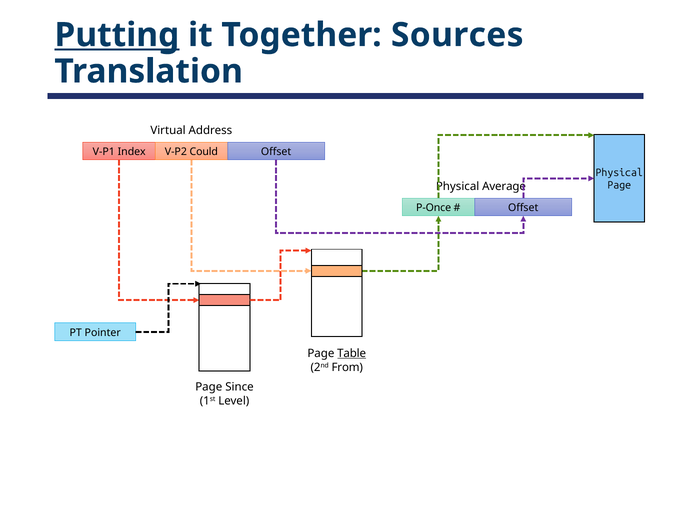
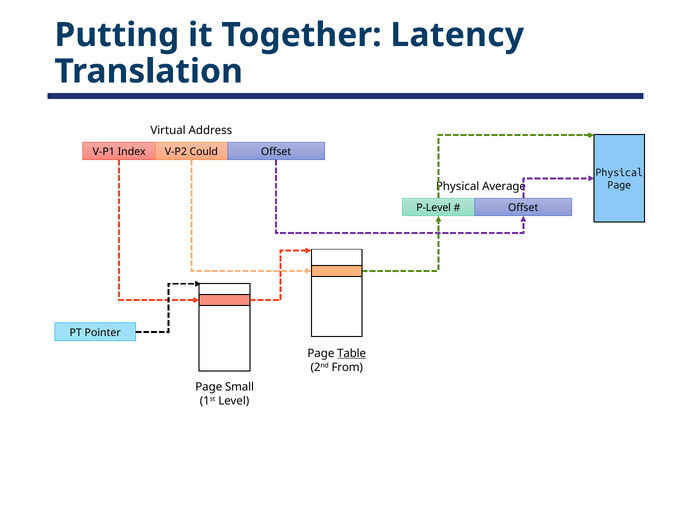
Putting underline: present -> none (117, 35)
Sources: Sources -> Latency (457, 35)
P-Once: P-Once -> P-Level (434, 207)
Since: Since -> Small (240, 386)
